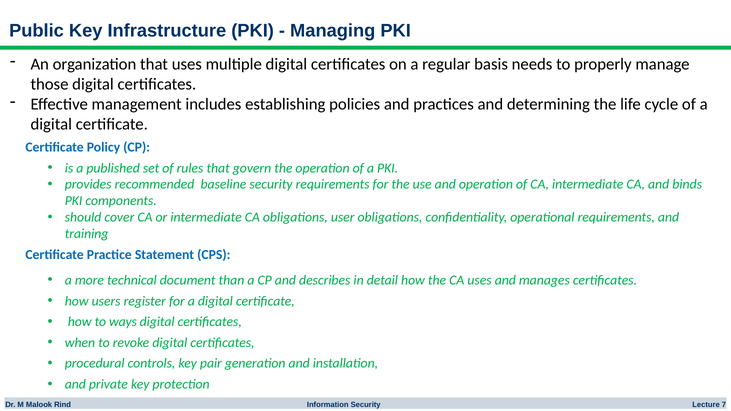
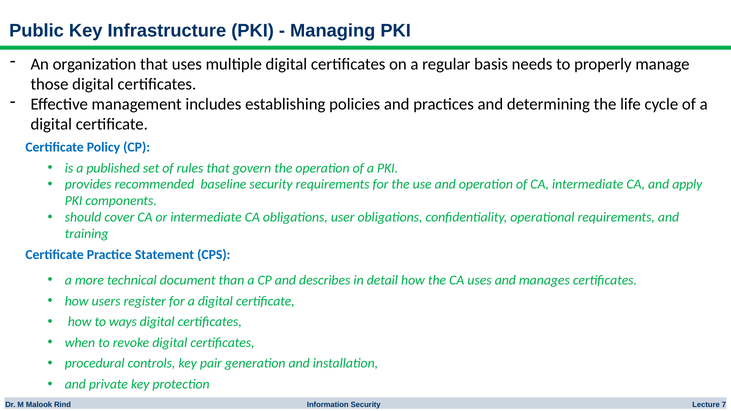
binds: binds -> apply (687, 185)
